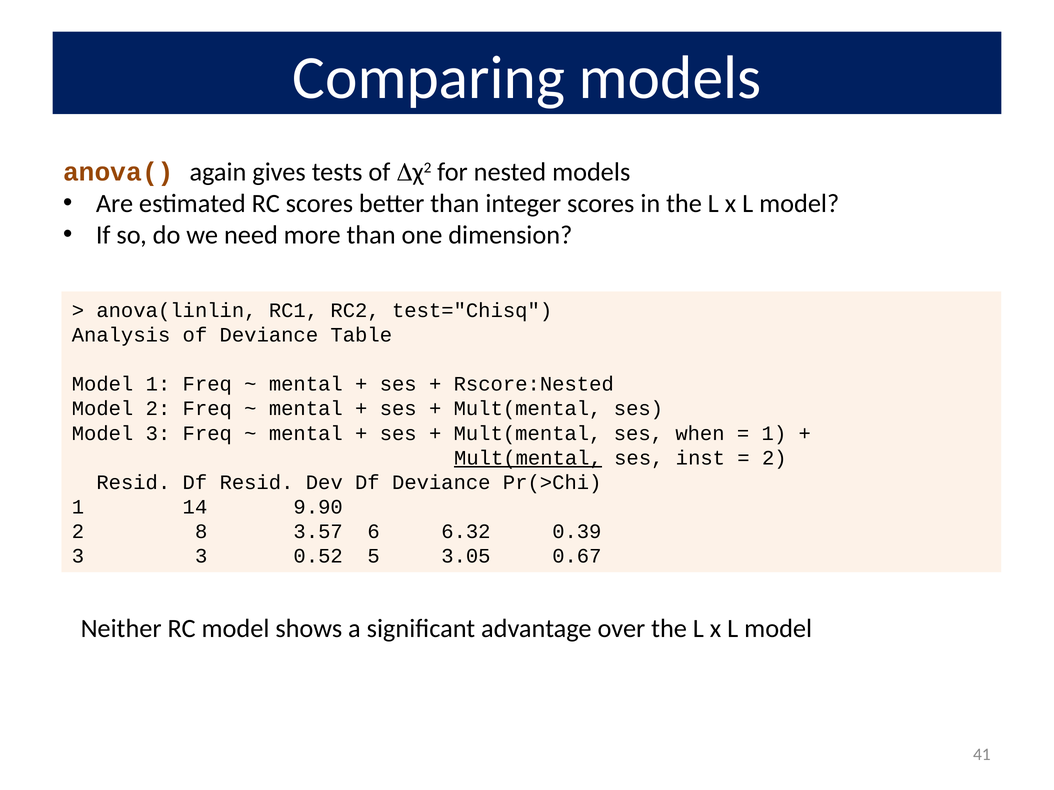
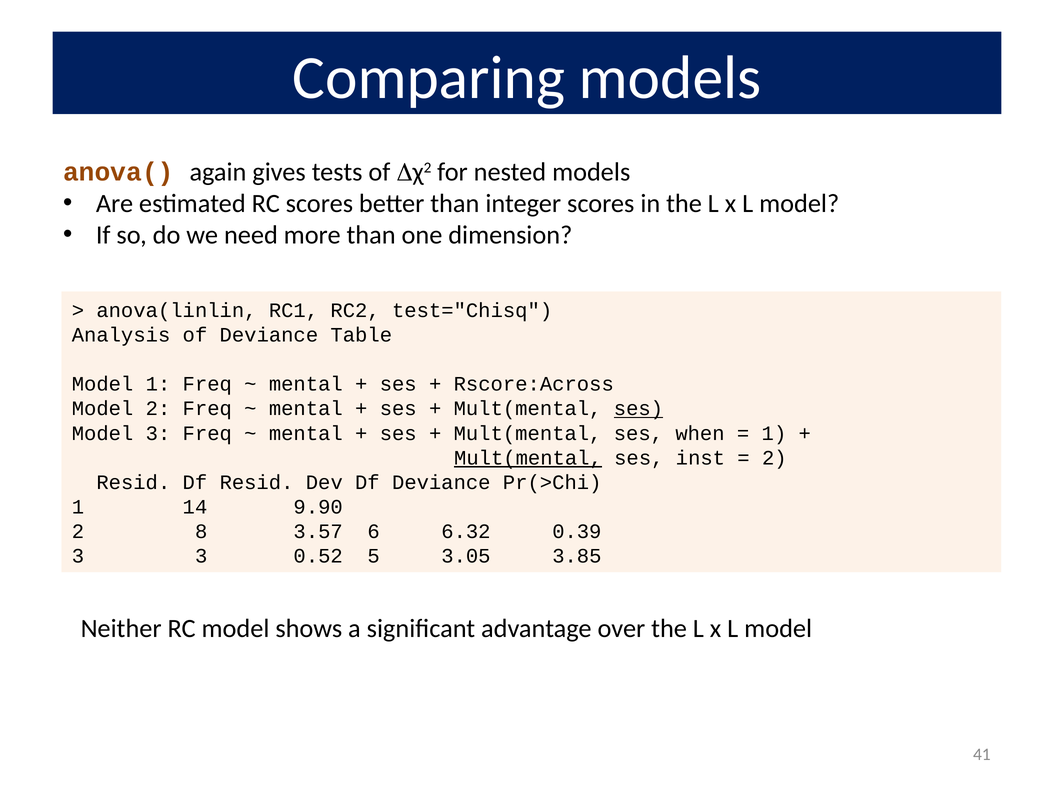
Rscore:Nested: Rscore:Nested -> Rscore:Across (534, 384)
ses underline: none -> present (638, 409)
0.67: 0.67 -> 3.85 (577, 557)
